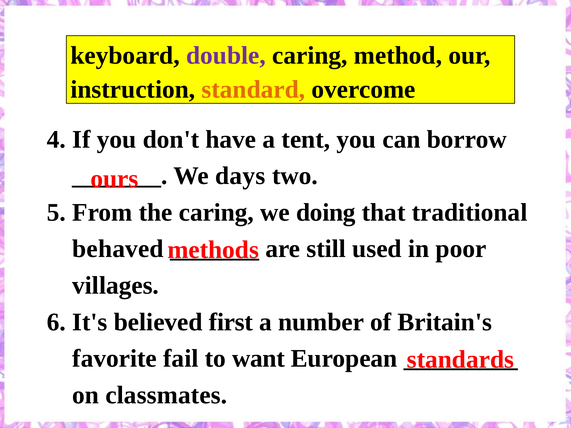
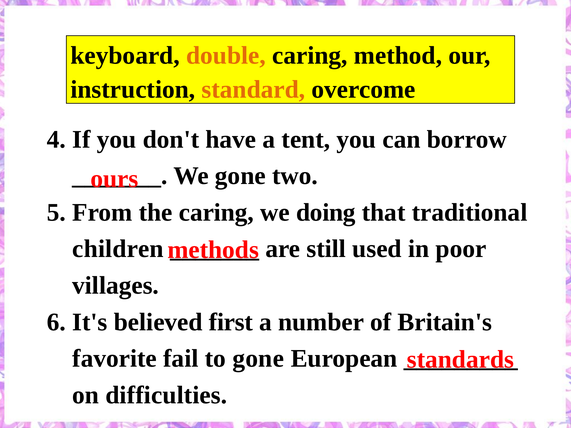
double colour: purple -> orange (226, 56)
We days: days -> gone (240, 176)
behaved: behaved -> children (118, 249)
to want: want -> gone (258, 359)
classmates: classmates -> difficulties (166, 395)
